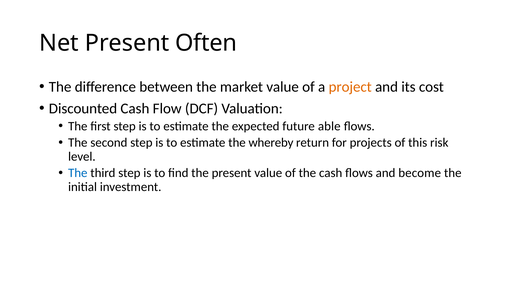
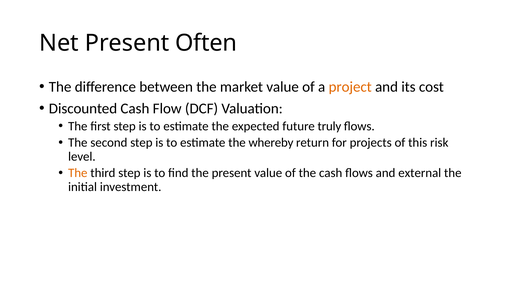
able: able -> truly (329, 126)
The colour: blue -> orange (78, 173)
become: become -> external (420, 173)
